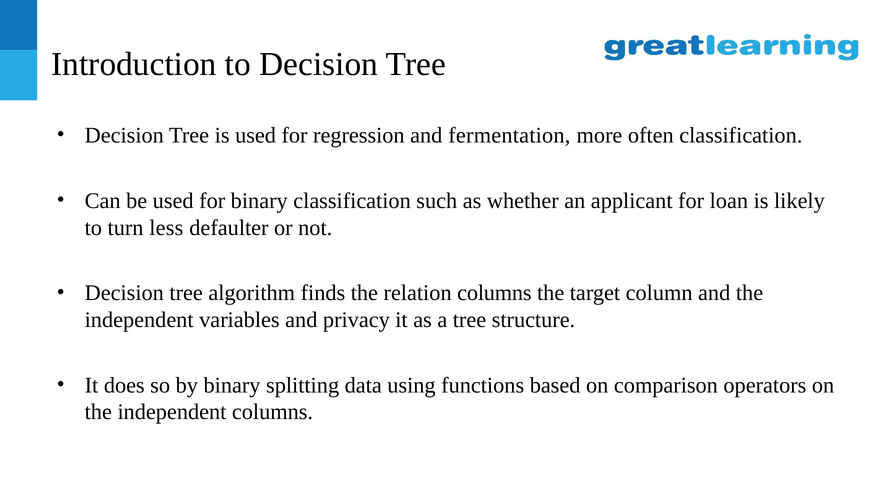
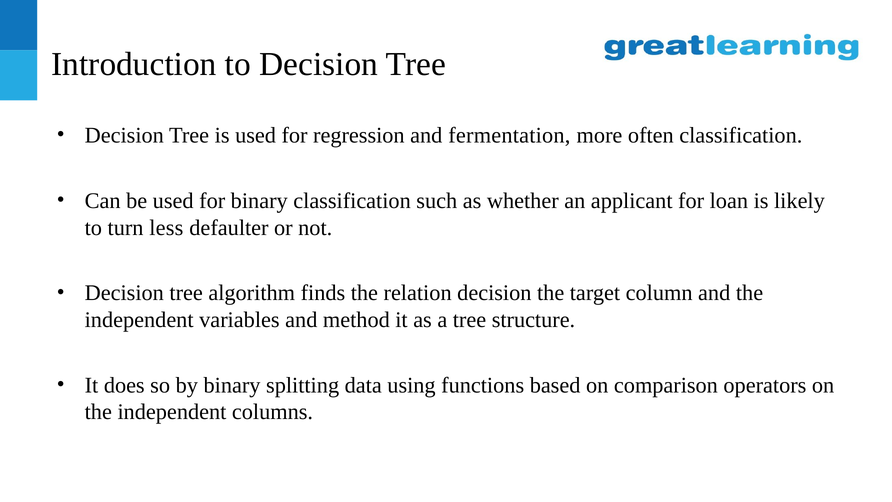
relation columns: columns -> decision (494, 293)
privacy: privacy -> method (356, 320)
